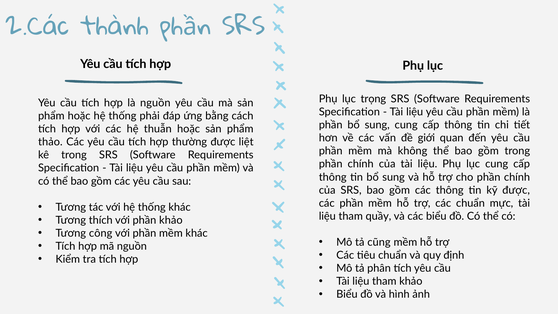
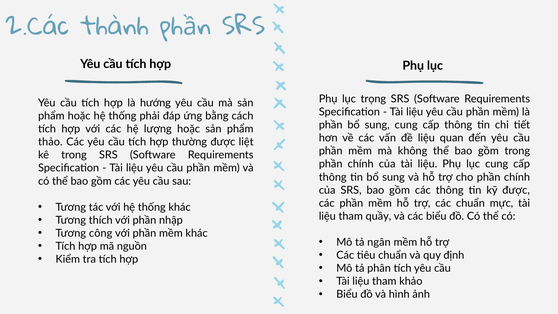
là nguồn: nguồn -> hướng (155, 103)
thuẫn: thuẫn -> lượng (158, 129)
đề giới: giới -> liệu (426, 138)
phần khảo: khảo -> nhập (171, 220)
cũng: cũng -> ngân (379, 242)
